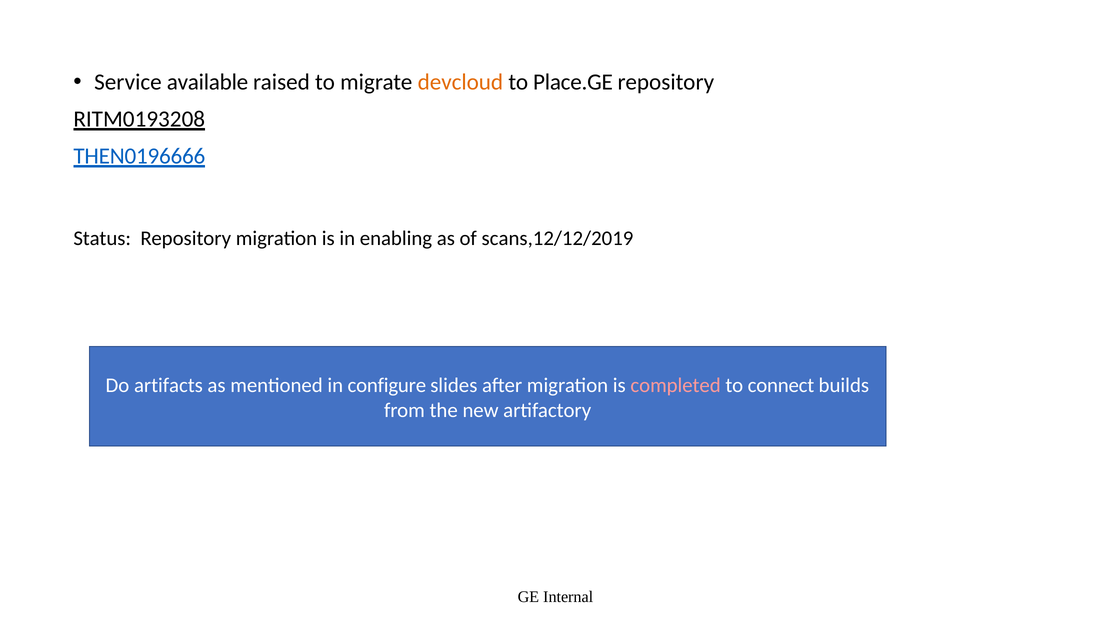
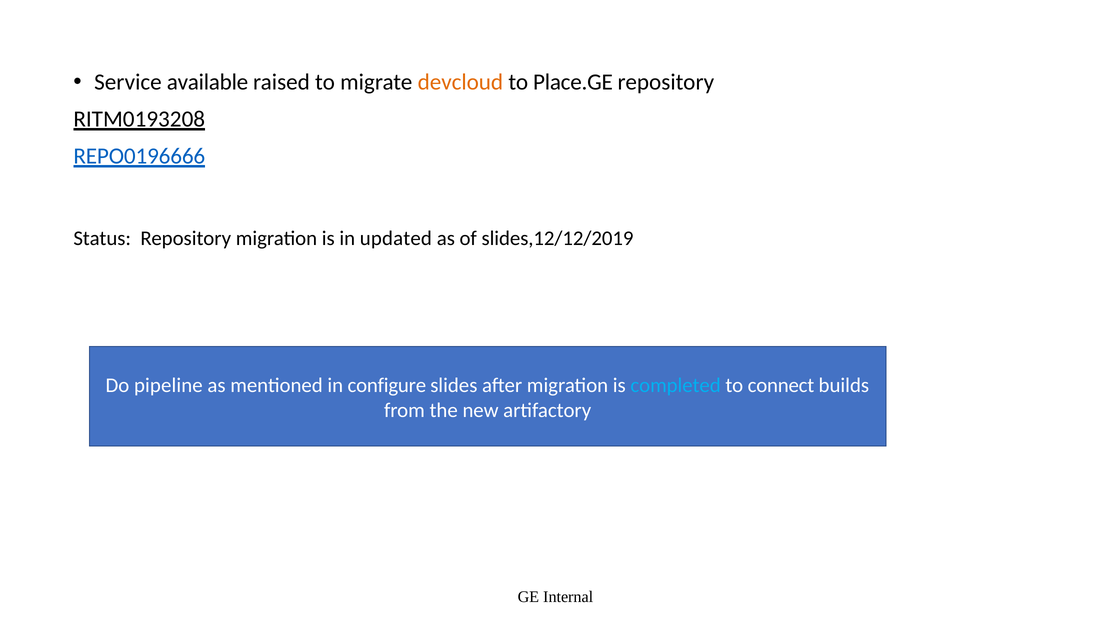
THEN0196666: THEN0196666 -> REPO0196666 (139, 156)
enabling: enabling -> updated (396, 238)
scans,12/12/2019: scans,12/12/2019 -> slides,12/12/2019 (557, 238)
artifacts: artifacts -> pipeline (168, 385)
completed colour: pink -> light blue (676, 385)
